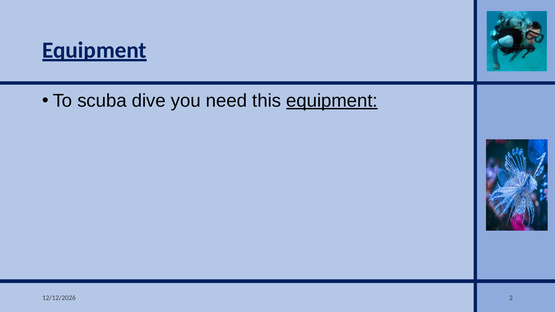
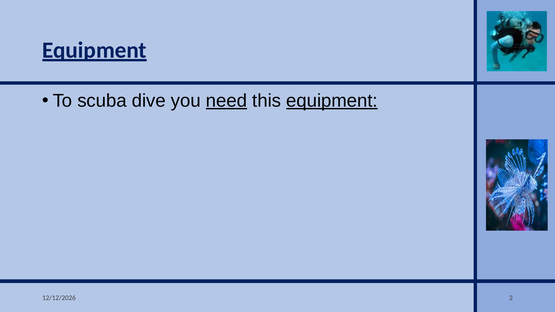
need underline: none -> present (227, 101)
